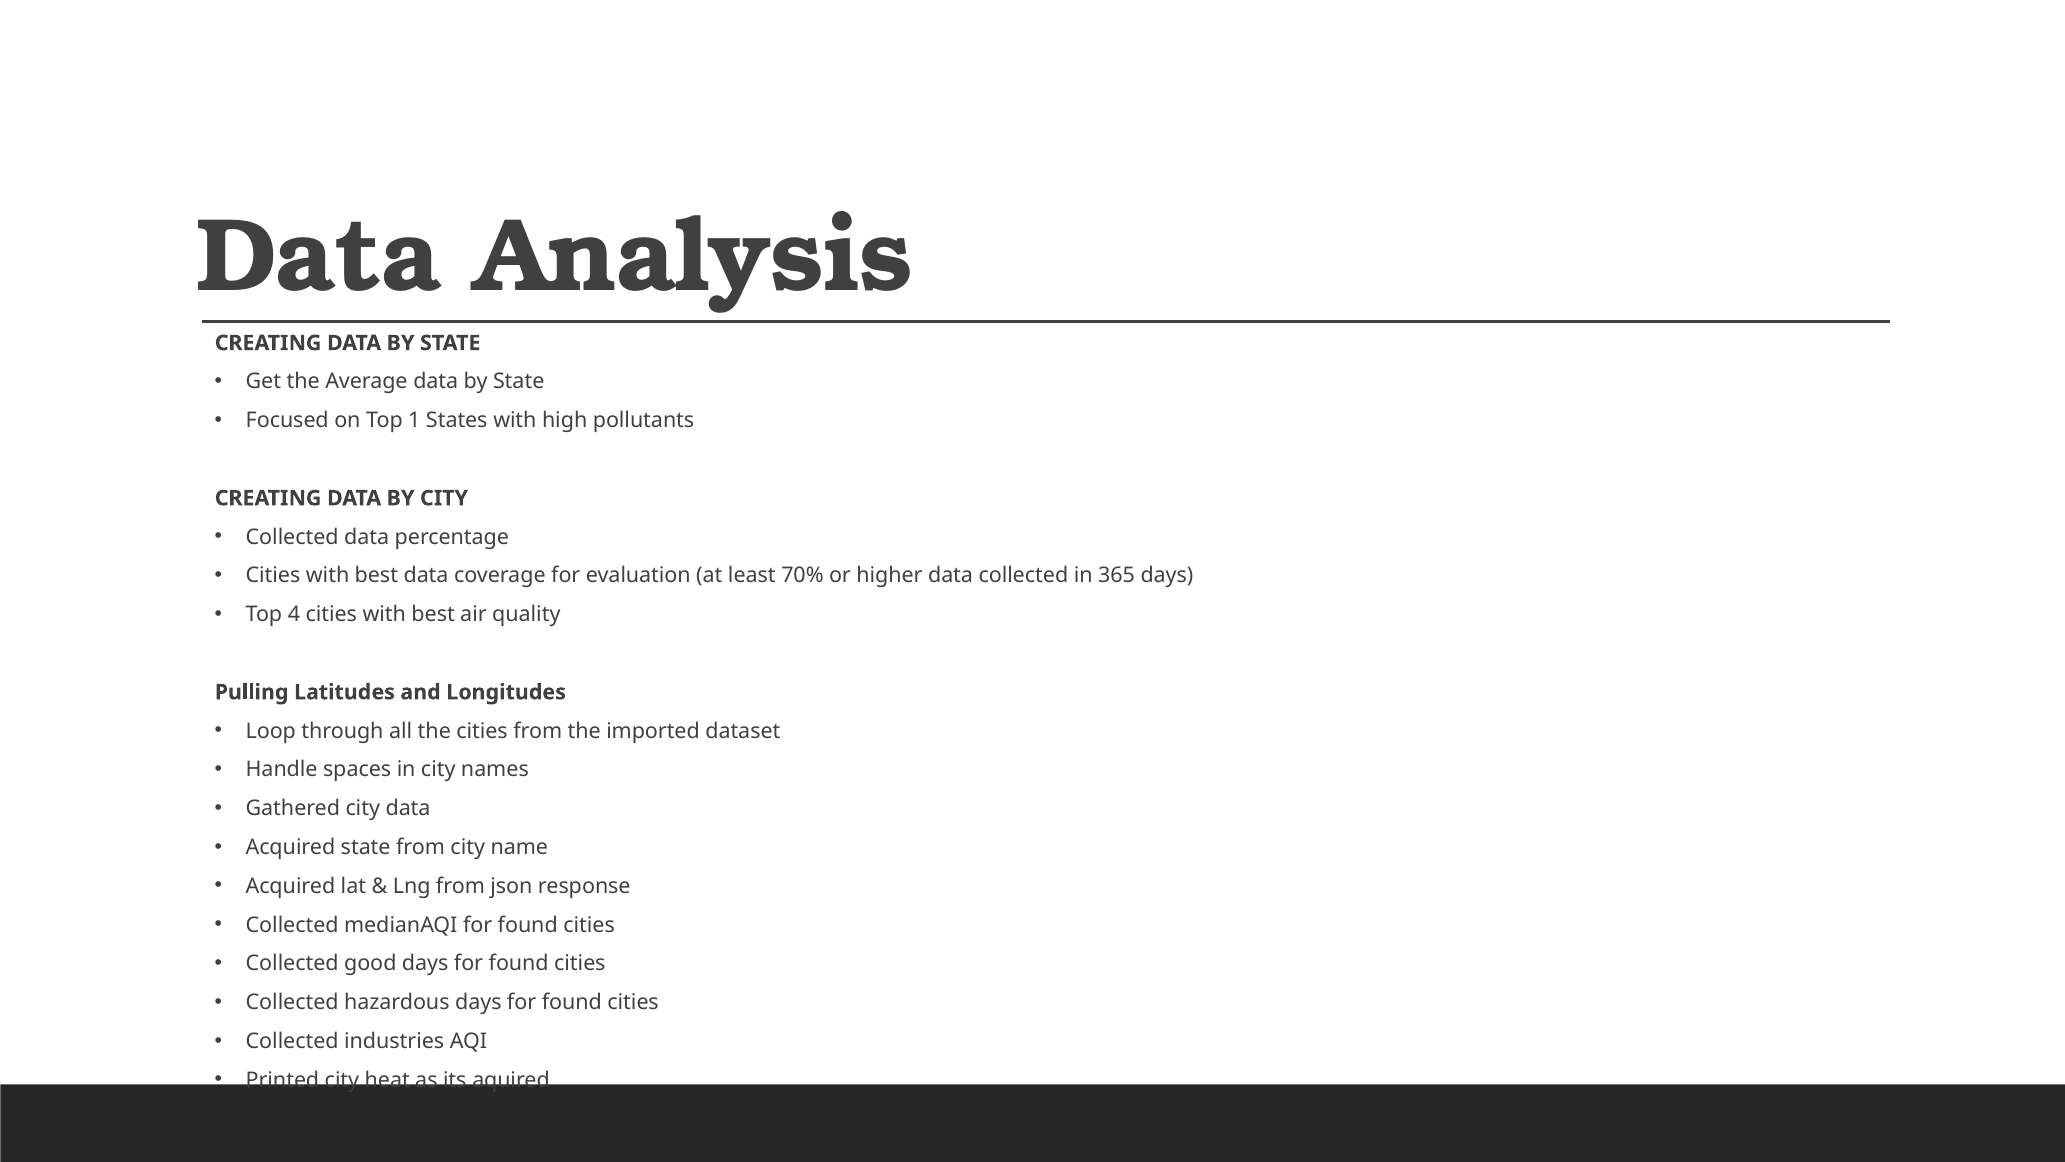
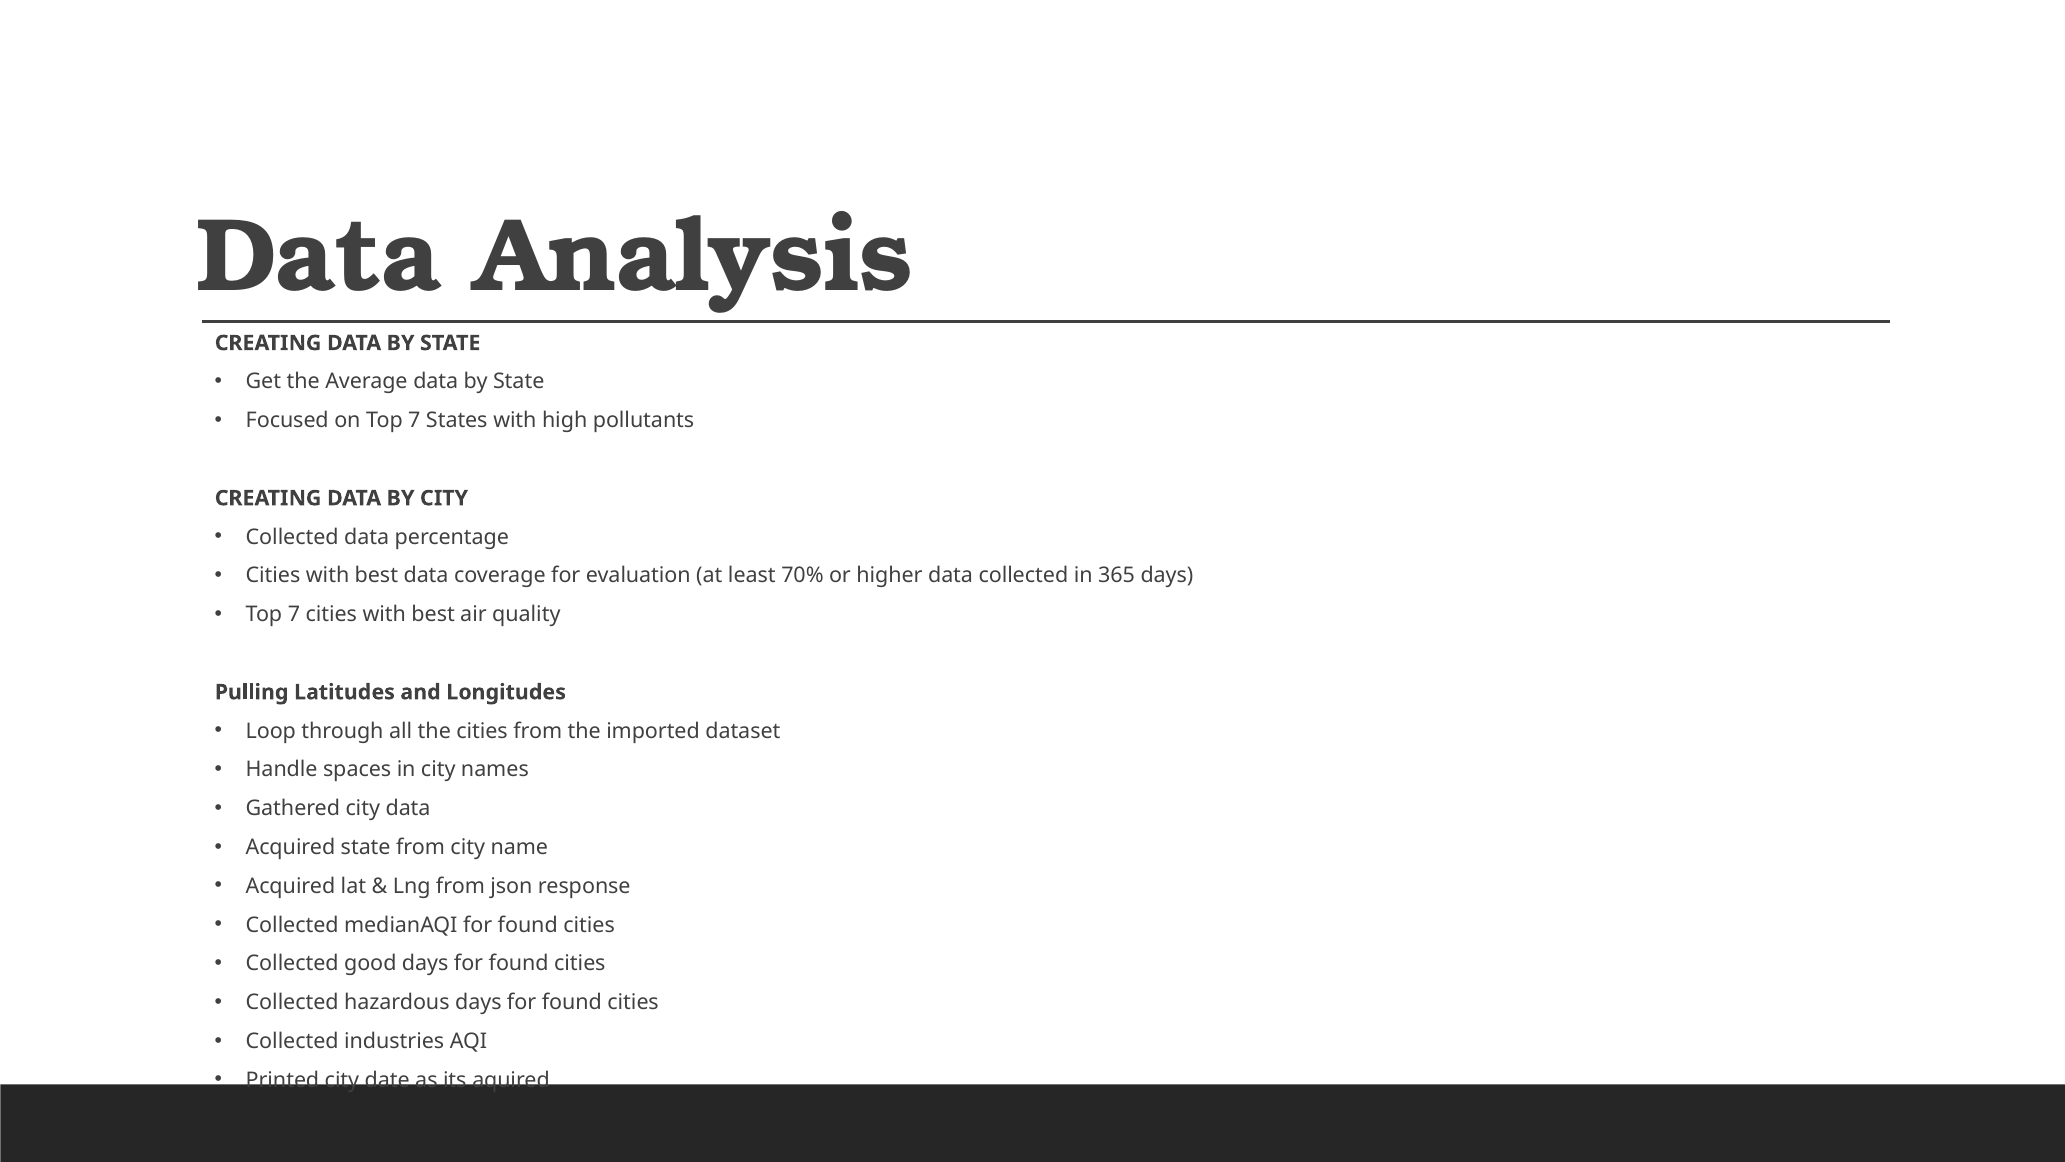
on Top 1: 1 -> 7 (414, 421)
4: 4 -> 7 (294, 614)
heat: heat -> date (387, 1080)
